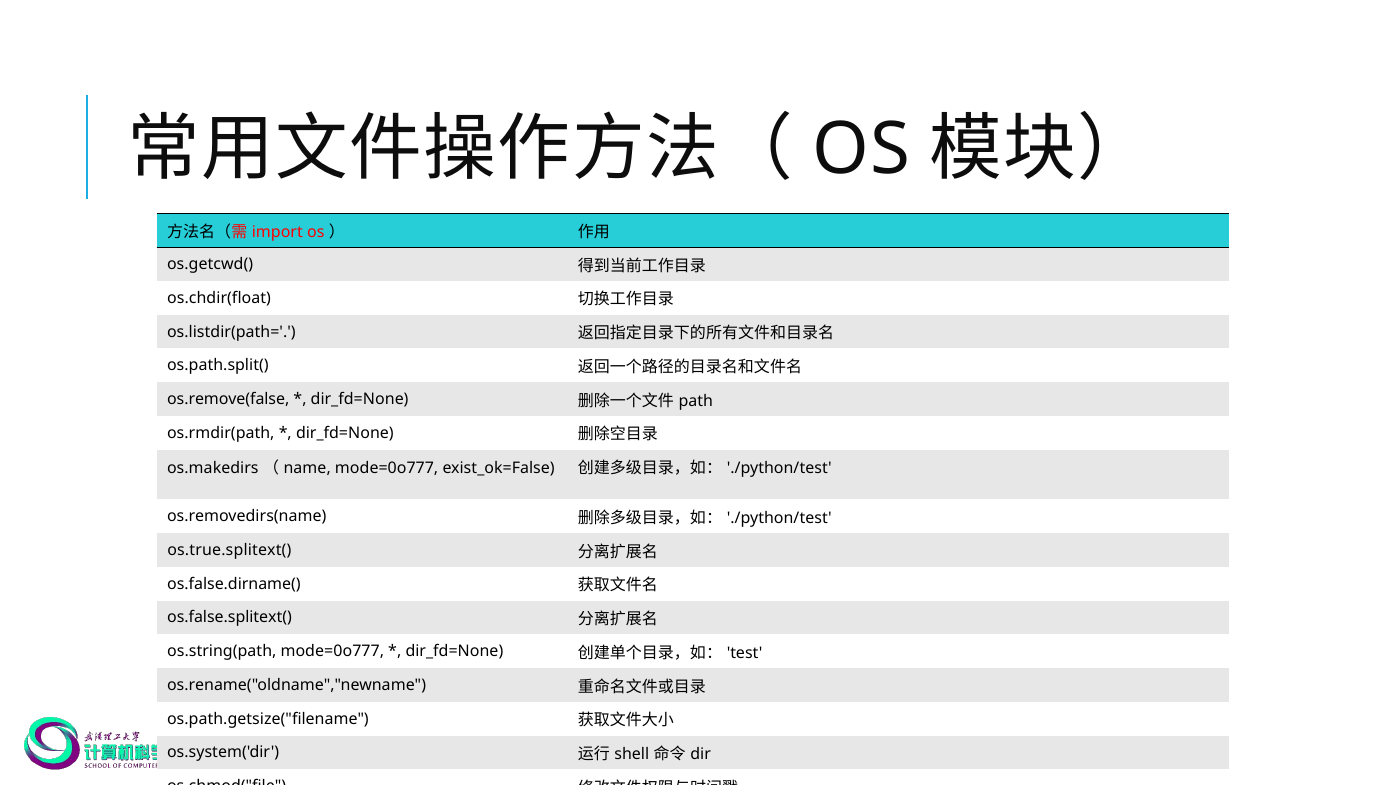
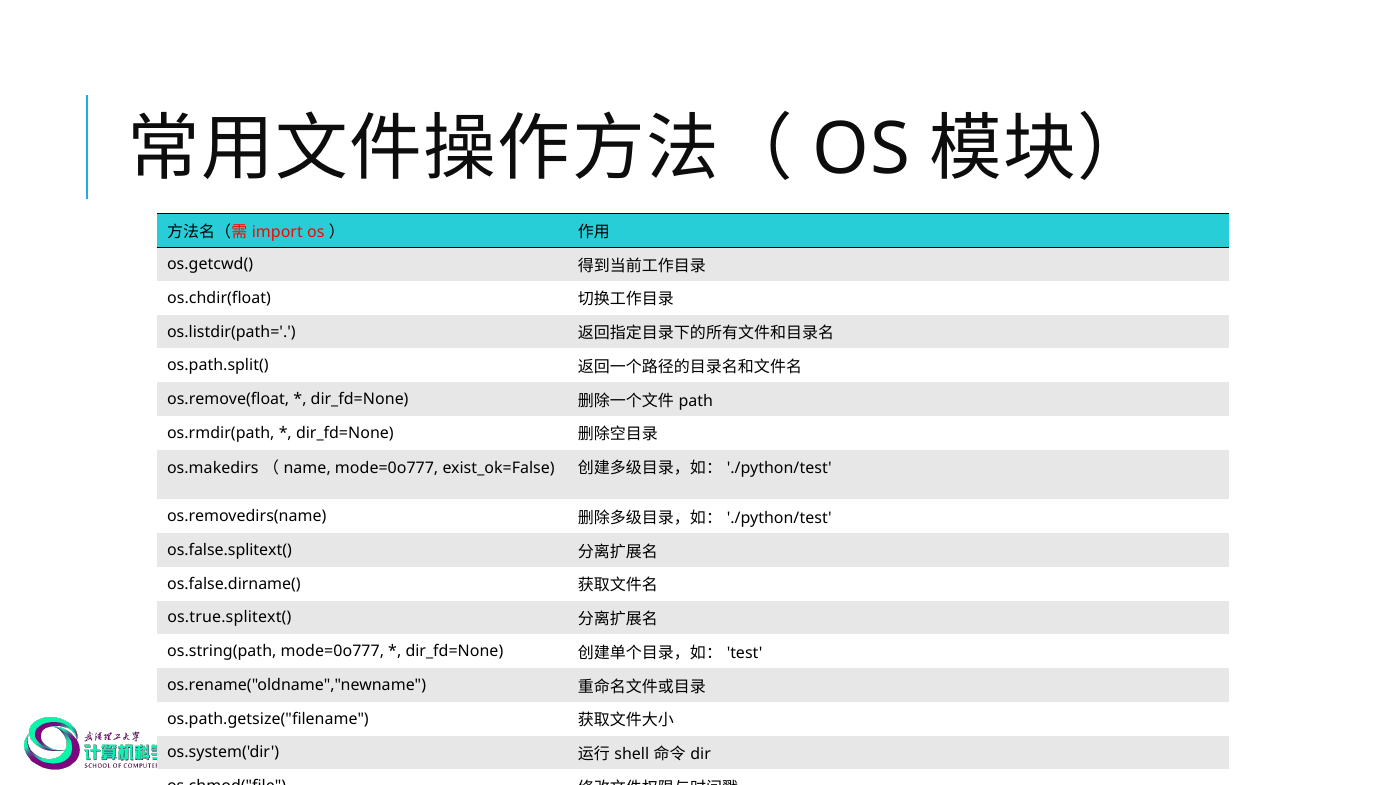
os.remove(false: os.remove(false -> os.remove(float (228, 399)
os.true.splitext(: os.true.splitext( -> os.false.splitext( (229, 550)
os.false.splitext(: os.false.splitext( -> os.true.splitext( (229, 617)
